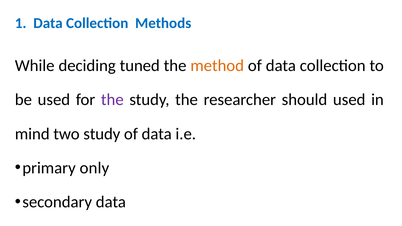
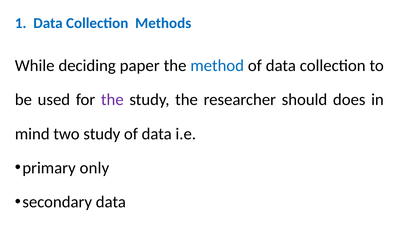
tuned: tuned -> paper (140, 66)
method colour: orange -> blue (217, 66)
should used: used -> does (349, 100)
